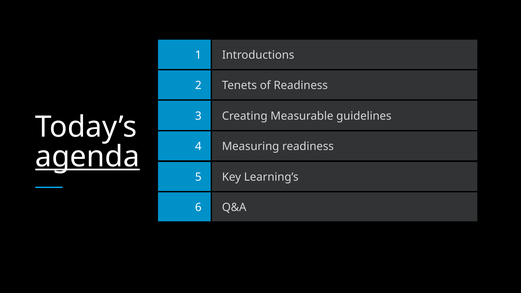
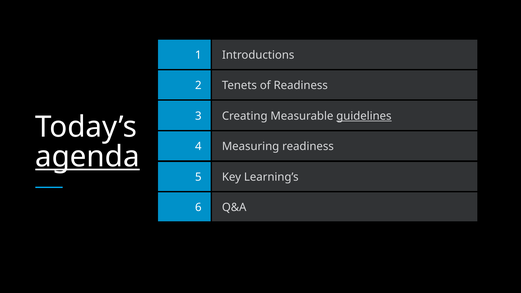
guidelines underline: none -> present (364, 116)
